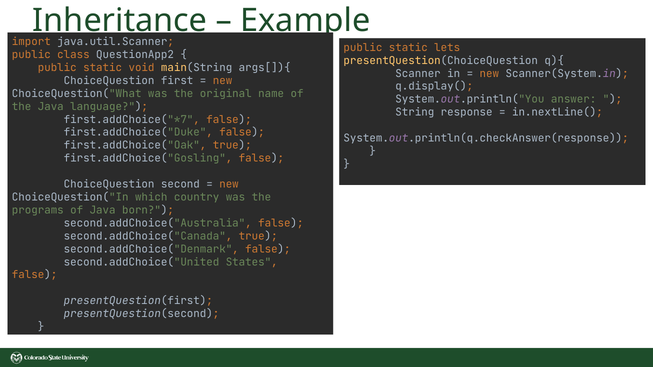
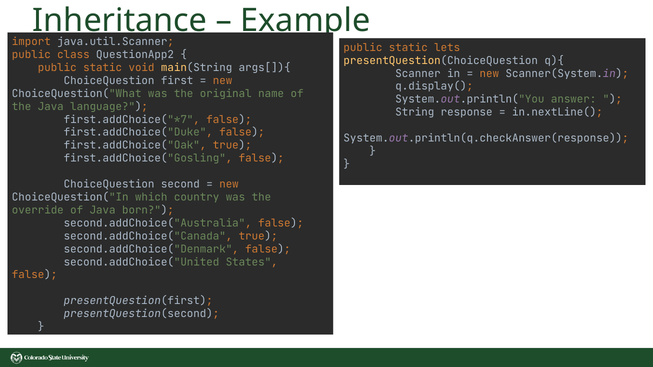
programs: programs -> override (38, 210)
